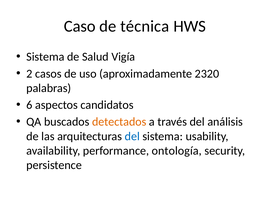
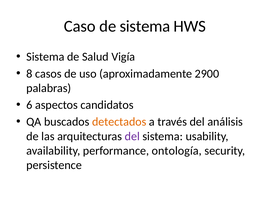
de técnica: técnica -> sistema (145, 26)
2: 2 -> 8 (29, 73)
2320: 2320 -> 2900 (207, 73)
del colour: blue -> purple (132, 136)
